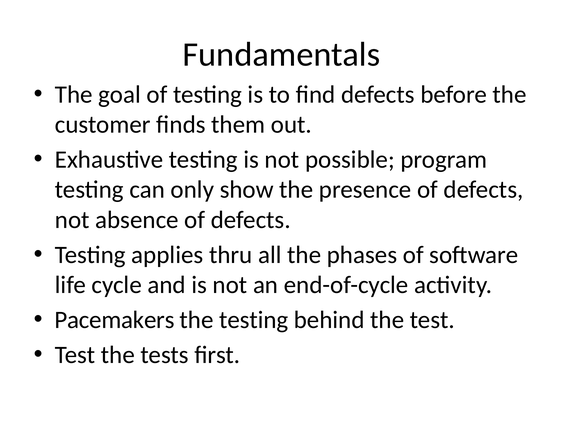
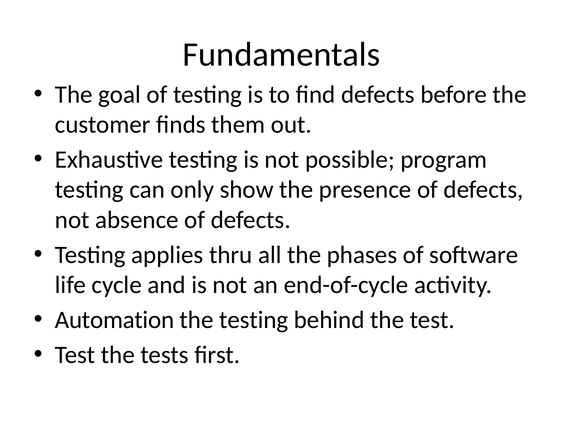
Pacemakers: Pacemakers -> Automation (115, 320)
